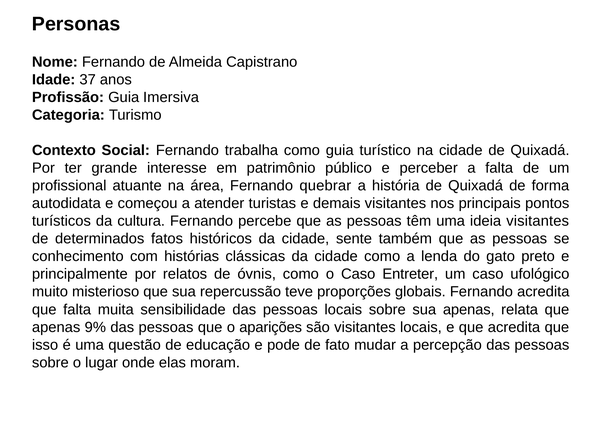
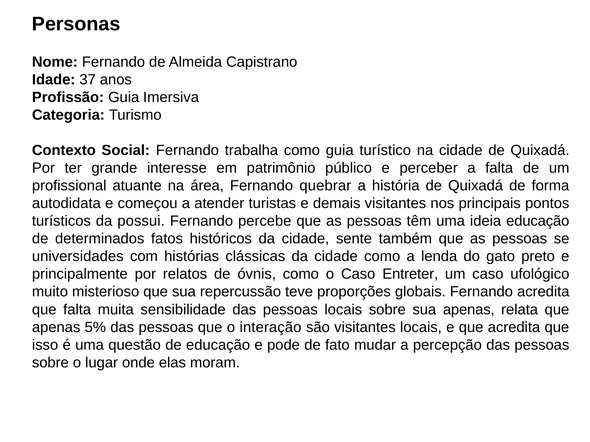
cultura: cultura -> possui (141, 221)
ideia visitantes: visitantes -> educação (538, 221)
conhecimento: conhecimento -> universidades (78, 257)
9%: 9% -> 5% (95, 328)
aparições: aparições -> interação (270, 328)
